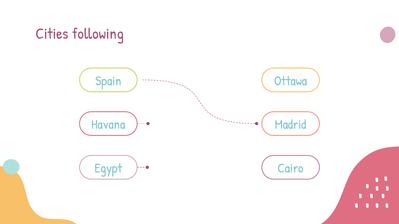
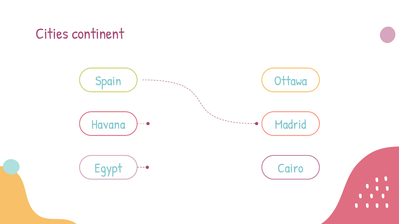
following: following -> continent (98, 34)
